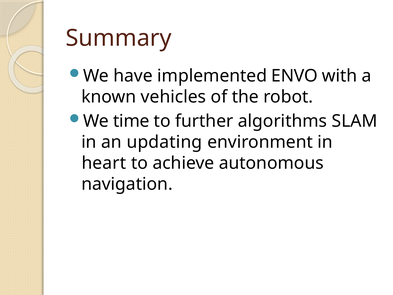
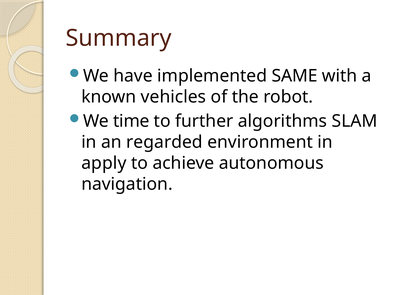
ENVO: ENVO -> SAME (295, 76)
updating: updating -> regarded (164, 142)
heart: heart -> apply (104, 163)
